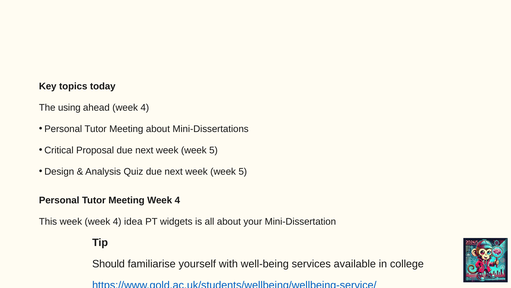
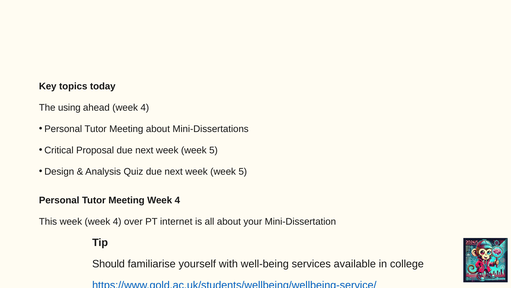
idea: idea -> over (133, 221)
widgets: widgets -> internet (176, 221)
